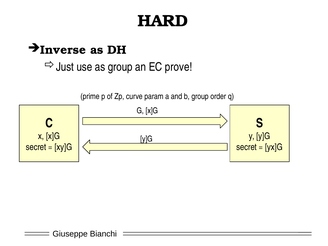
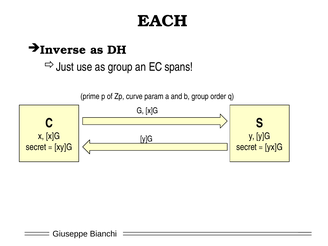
HARD: HARD -> EACH (163, 21)
prove: prove -> spans (179, 67)
